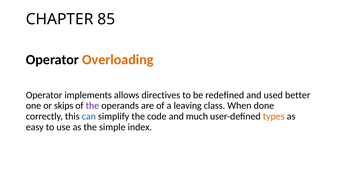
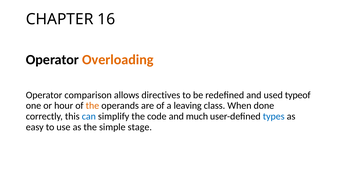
85: 85 -> 16 (106, 19)
implements: implements -> comparison (88, 95)
better: better -> typeof (298, 95)
skips: skips -> hour (64, 106)
the colour: purple -> orange (92, 106)
types colour: orange -> blue (274, 116)
index: index -> stage (140, 127)
